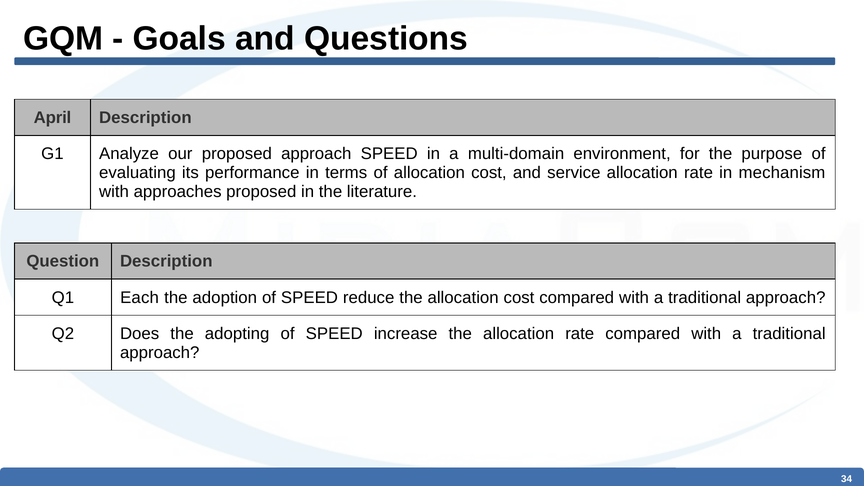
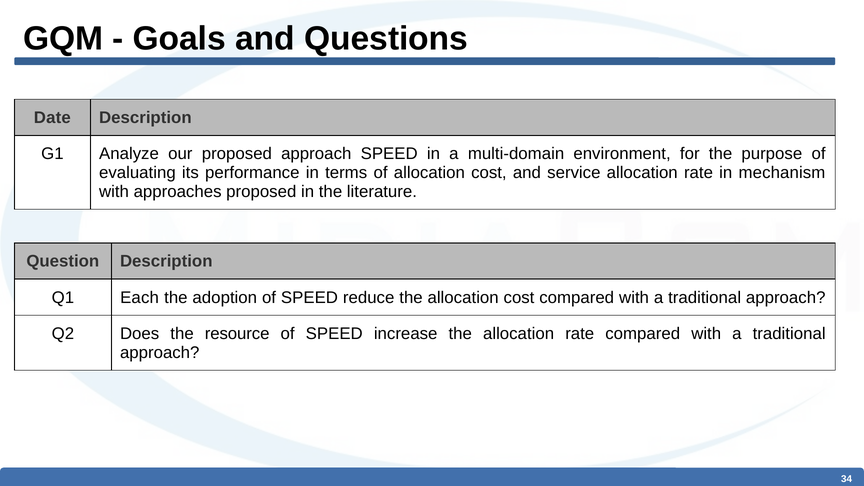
April: April -> Date (52, 118)
adopting: adopting -> resource (237, 334)
